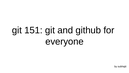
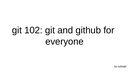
151: 151 -> 102 (33, 30)
